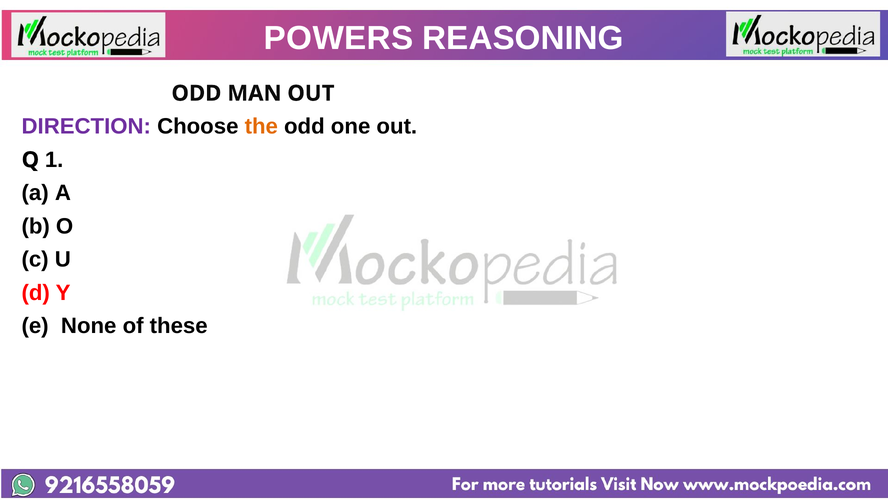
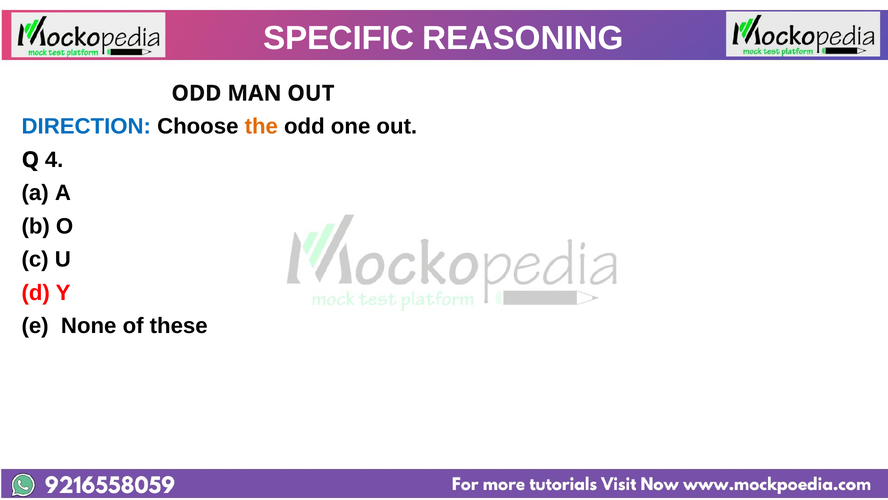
POWERS: POWERS -> SPECIFIC (339, 38)
DIRECTION colour: purple -> blue (86, 126)
1: 1 -> 4 (54, 160)
